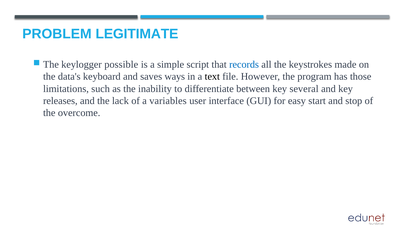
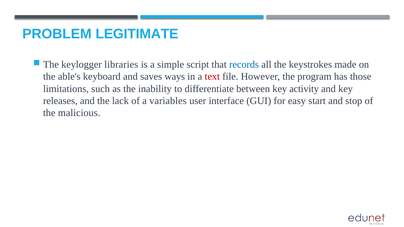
possible: possible -> libraries (121, 65)
data's: data's -> able's (69, 77)
text colour: black -> red (212, 77)
several: several -> activity (304, 89)
overcome: overcome -> malicious (79, 113)
